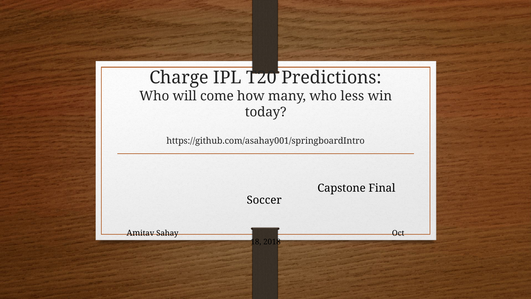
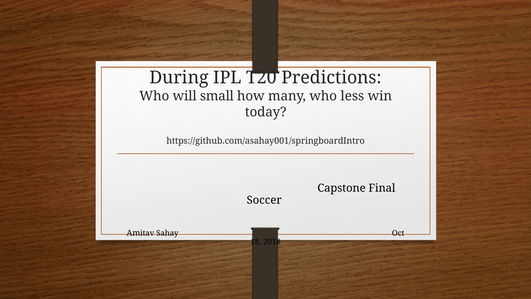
Charge: Charge -> During (179, 78)
come: come -> small (217, 96)
